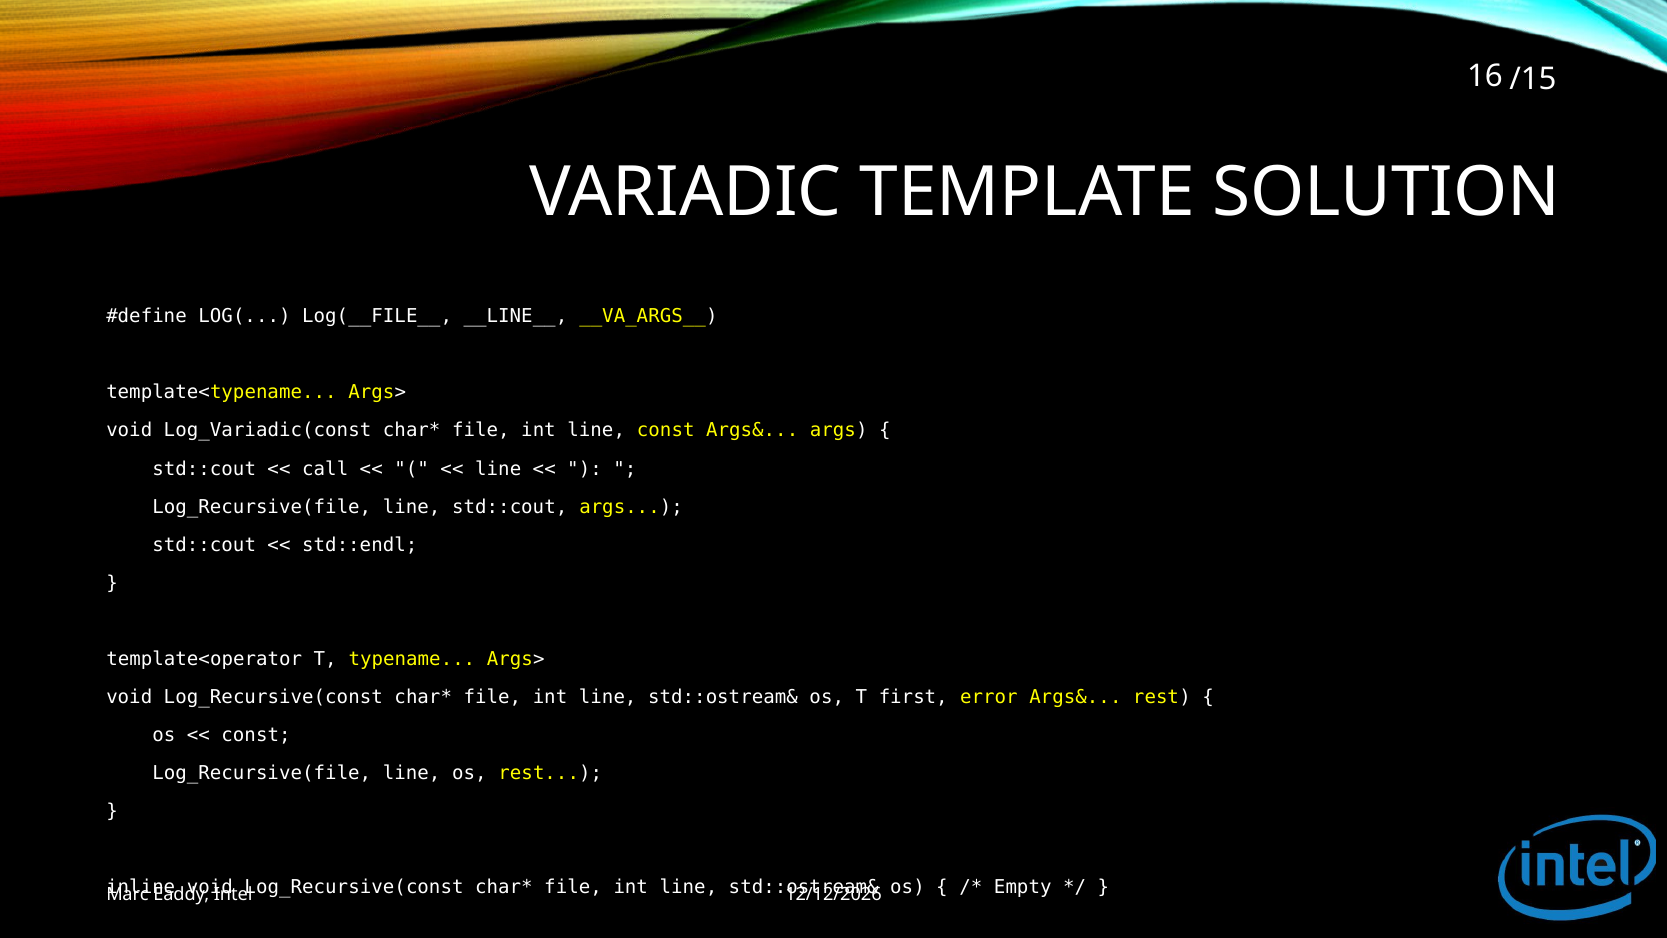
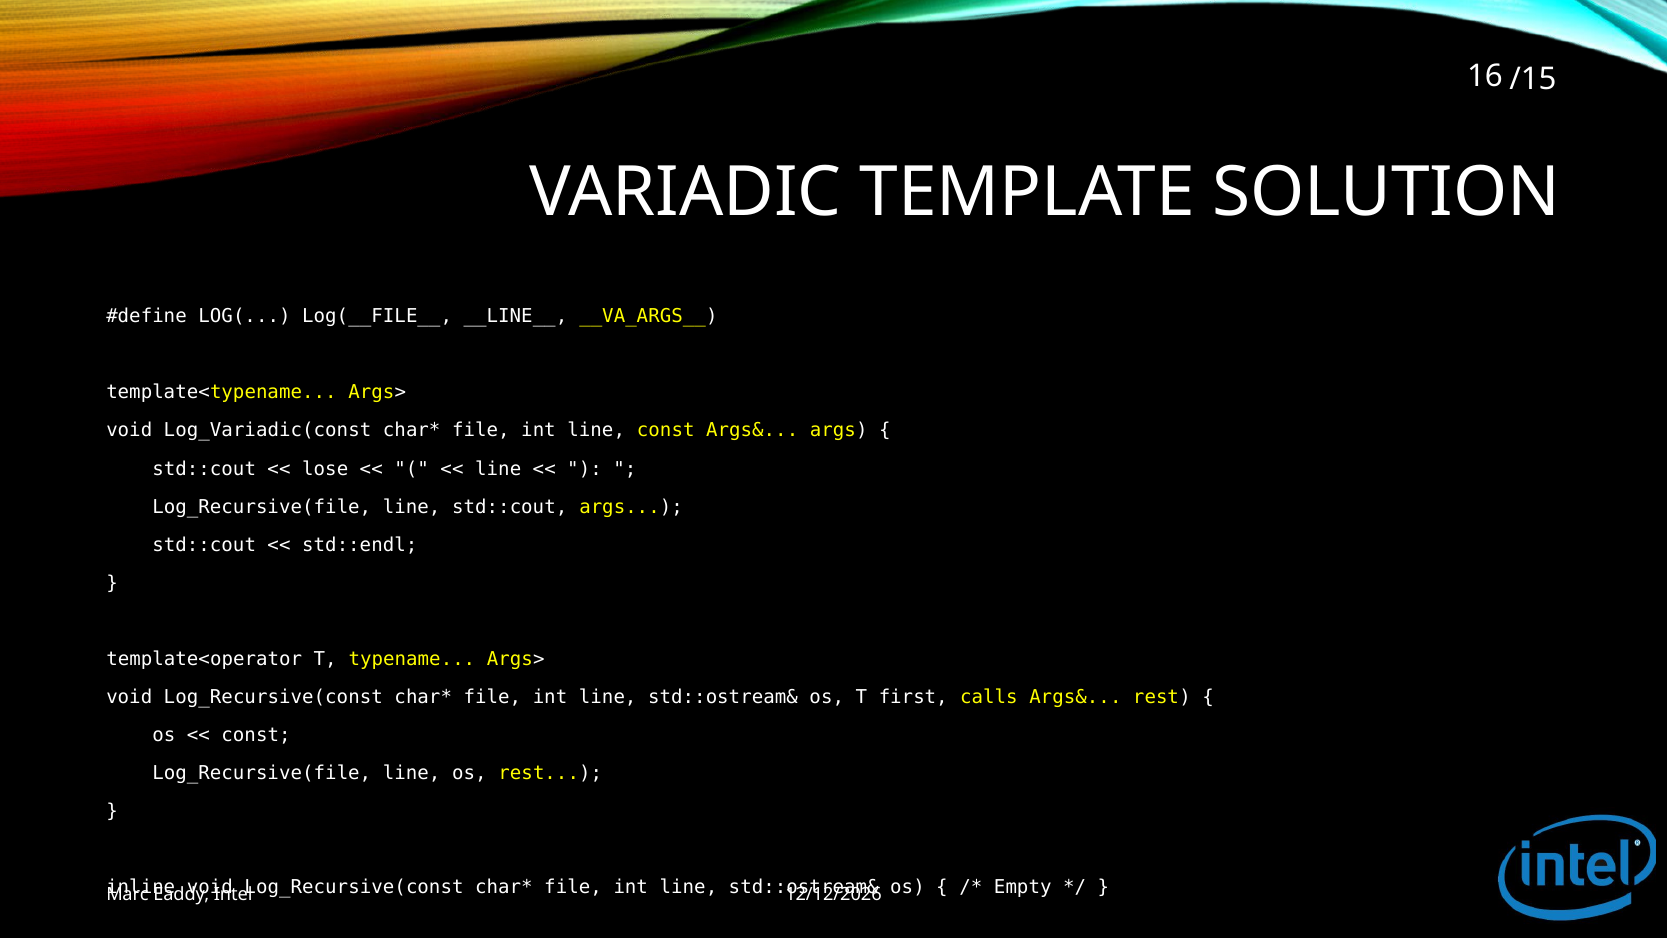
call: call -> lose (325, 469)
error: error -> calls (989, 697)
